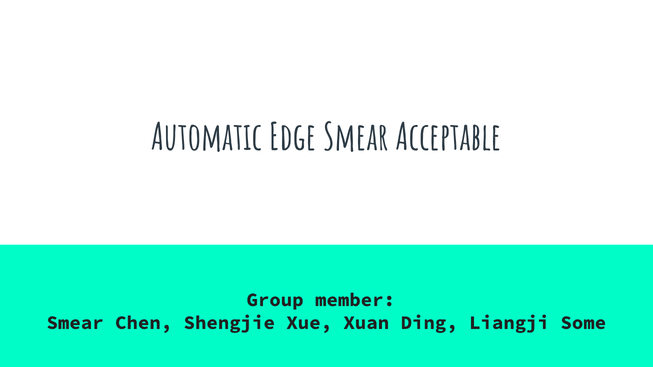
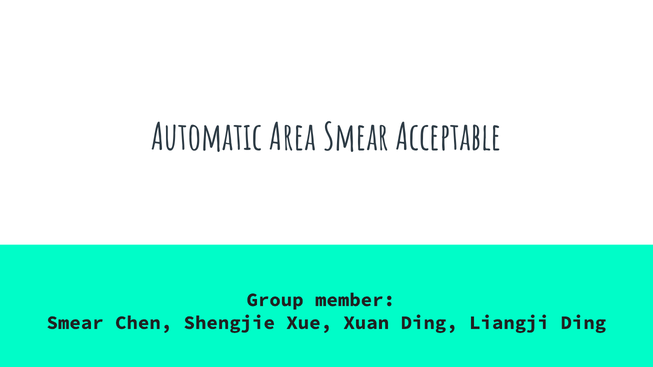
Edge: Edge -> Area (293, 138)
Liangji Some: Some -> Ding (583, 323)
